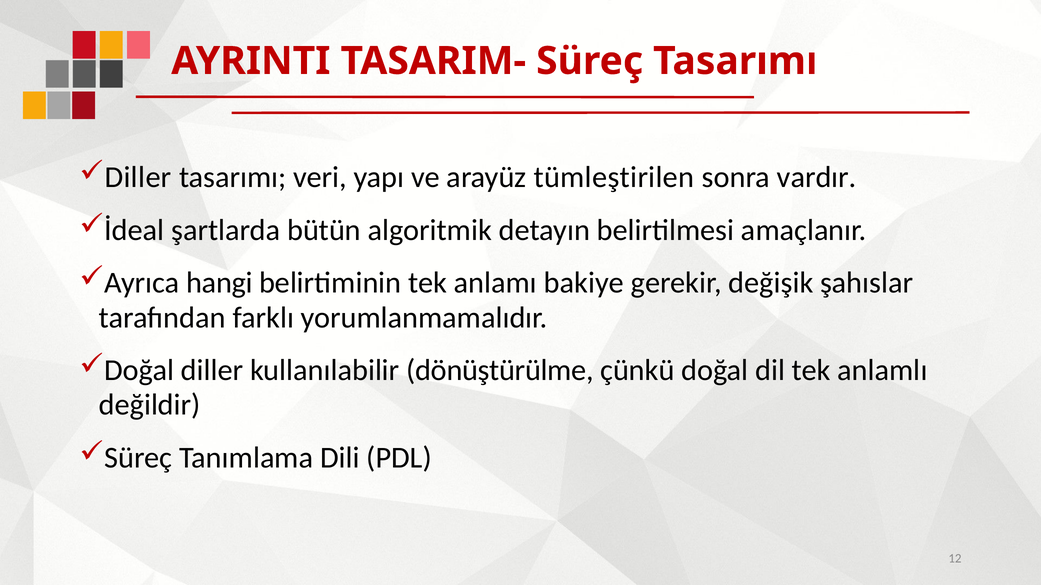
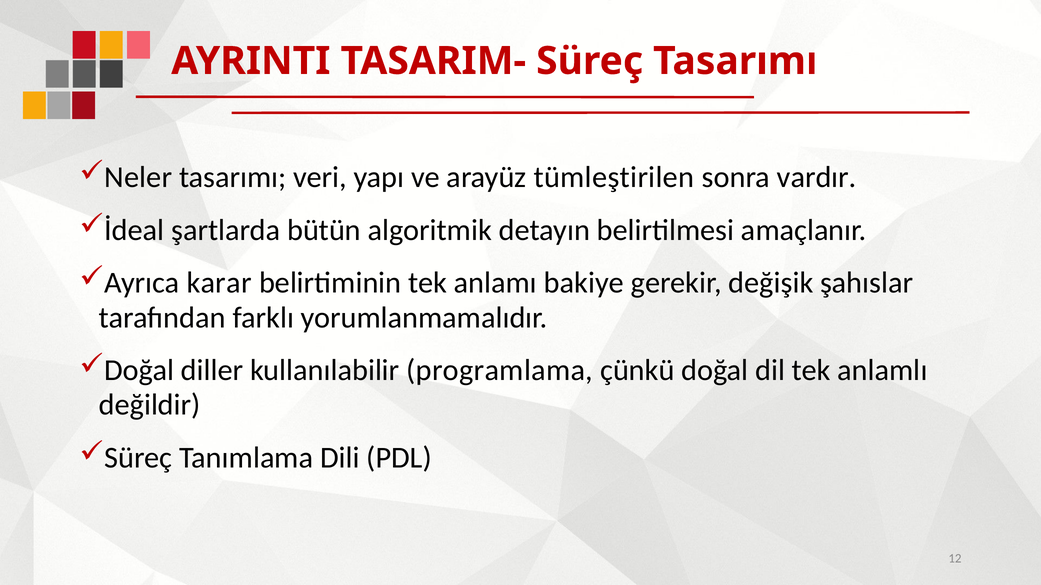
Diller: Diller -> Neler (138, 177)
hangi: hangi -> karar (219, 283)
dönüştürülme: dönüştürülme -> programlama (500, 371)
